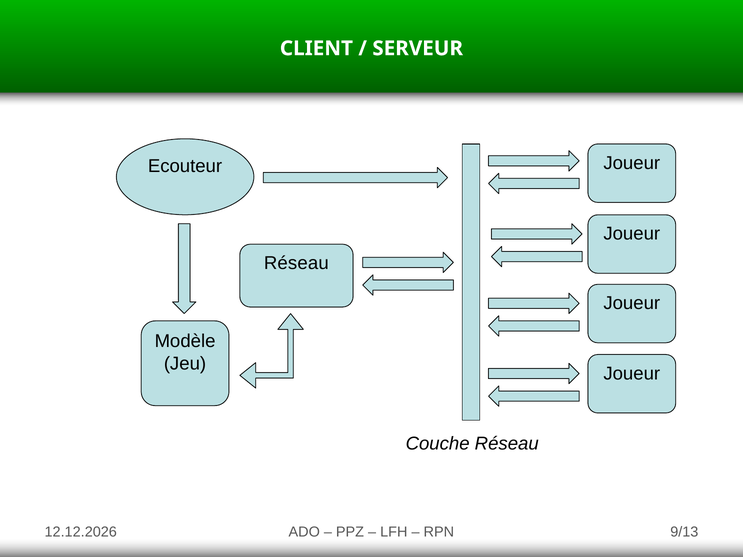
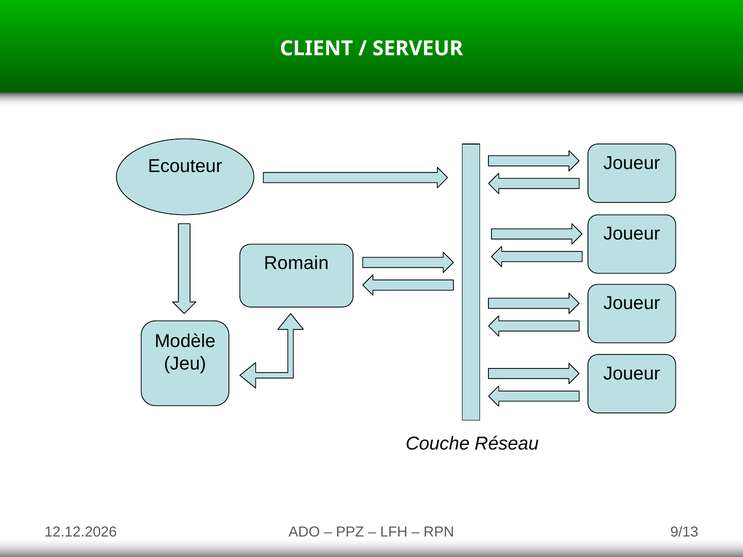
Réseau: Réseau -> Romain (296, 263)
